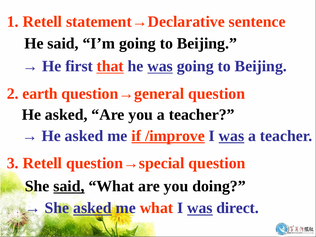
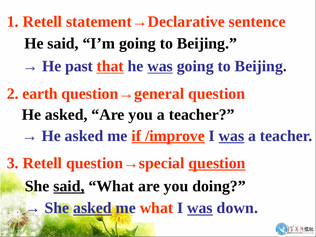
first: first -> past (79, 66)
question underline: none -> present (217, 163)
direct: direct -> down (237, 208)
